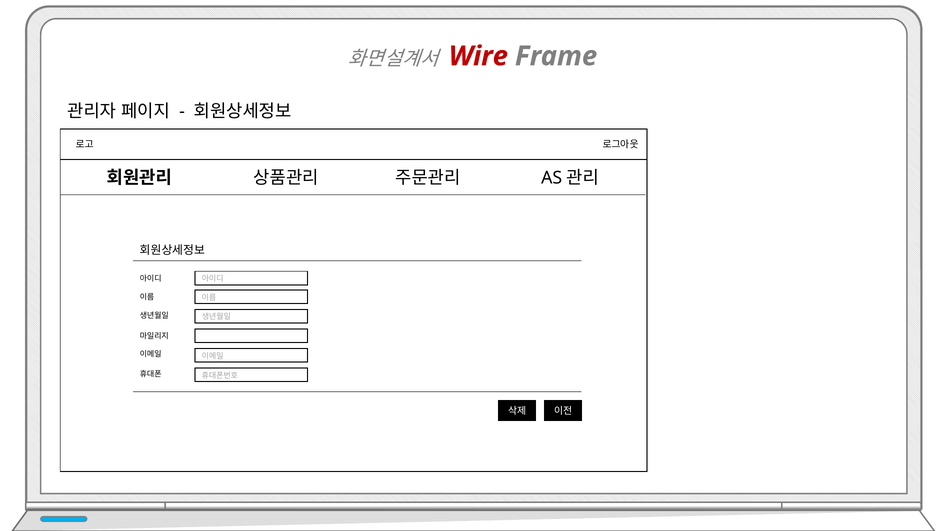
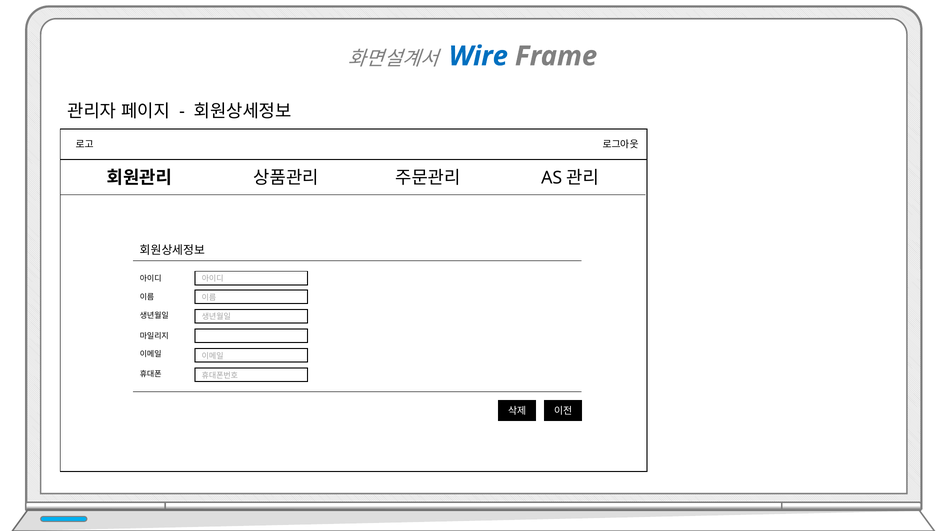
Wire colour: red -> blue (478, 56)
